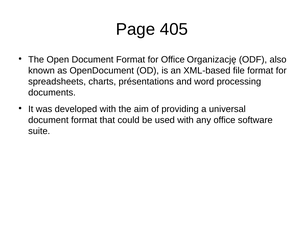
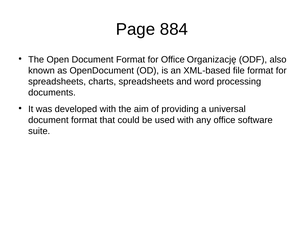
405: 405 -> 884 (174, 29)
charts présentations: présentations -> spreadsheets (146, 82)
